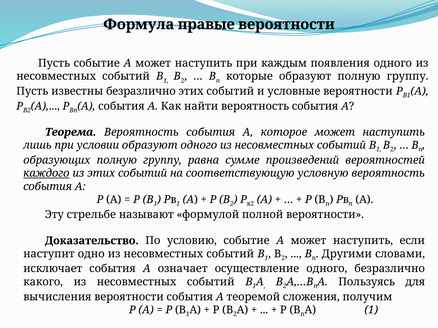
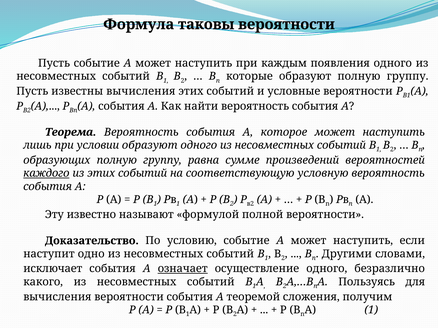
правые: правые -> таковы (206, 24)
известны безразлично: безразлично -> вычисления (141, 91)
стрельбе: стрельбе -> известно (91, 215)
означает underline: none -> present (183, 269)
